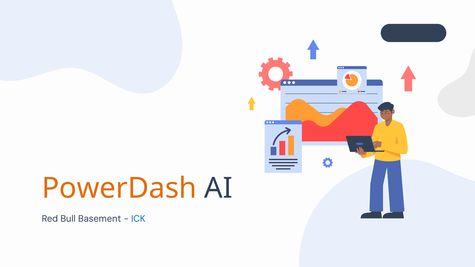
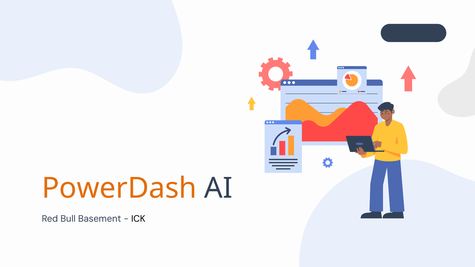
ICK colour: blue -> black (138, 219)
